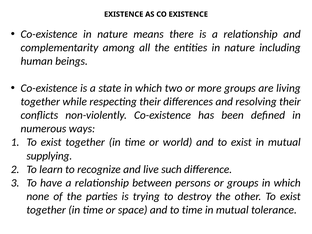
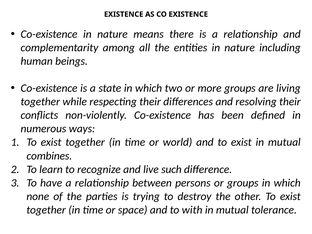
supplying: supplying -> combines (49, 156)
to time: time -> with (192, 210)
